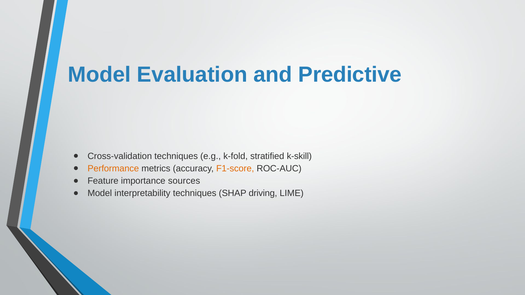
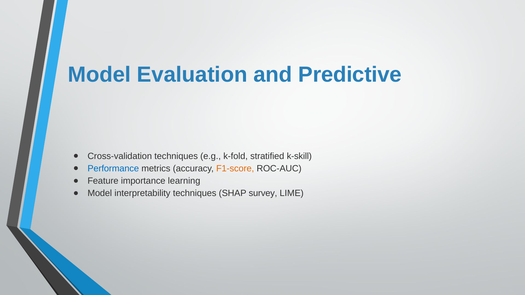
Performance colour: orange -> blue (113, 169)
sources: sources -> learning (184, 181)
driving: driving -> survey (263, 193)
